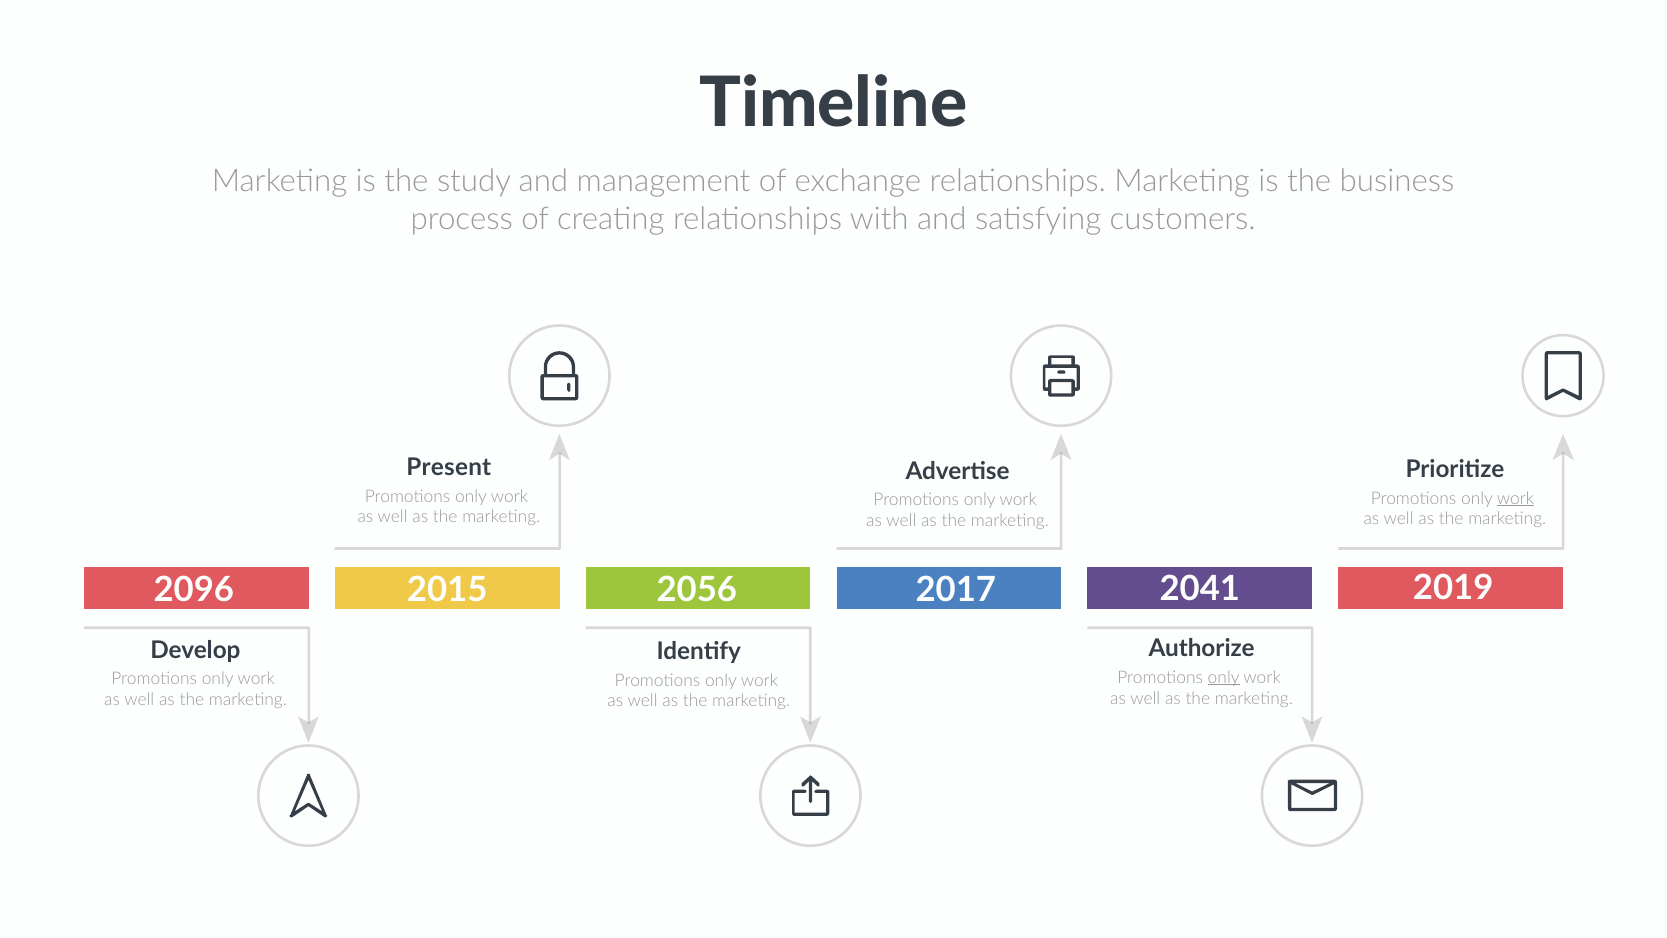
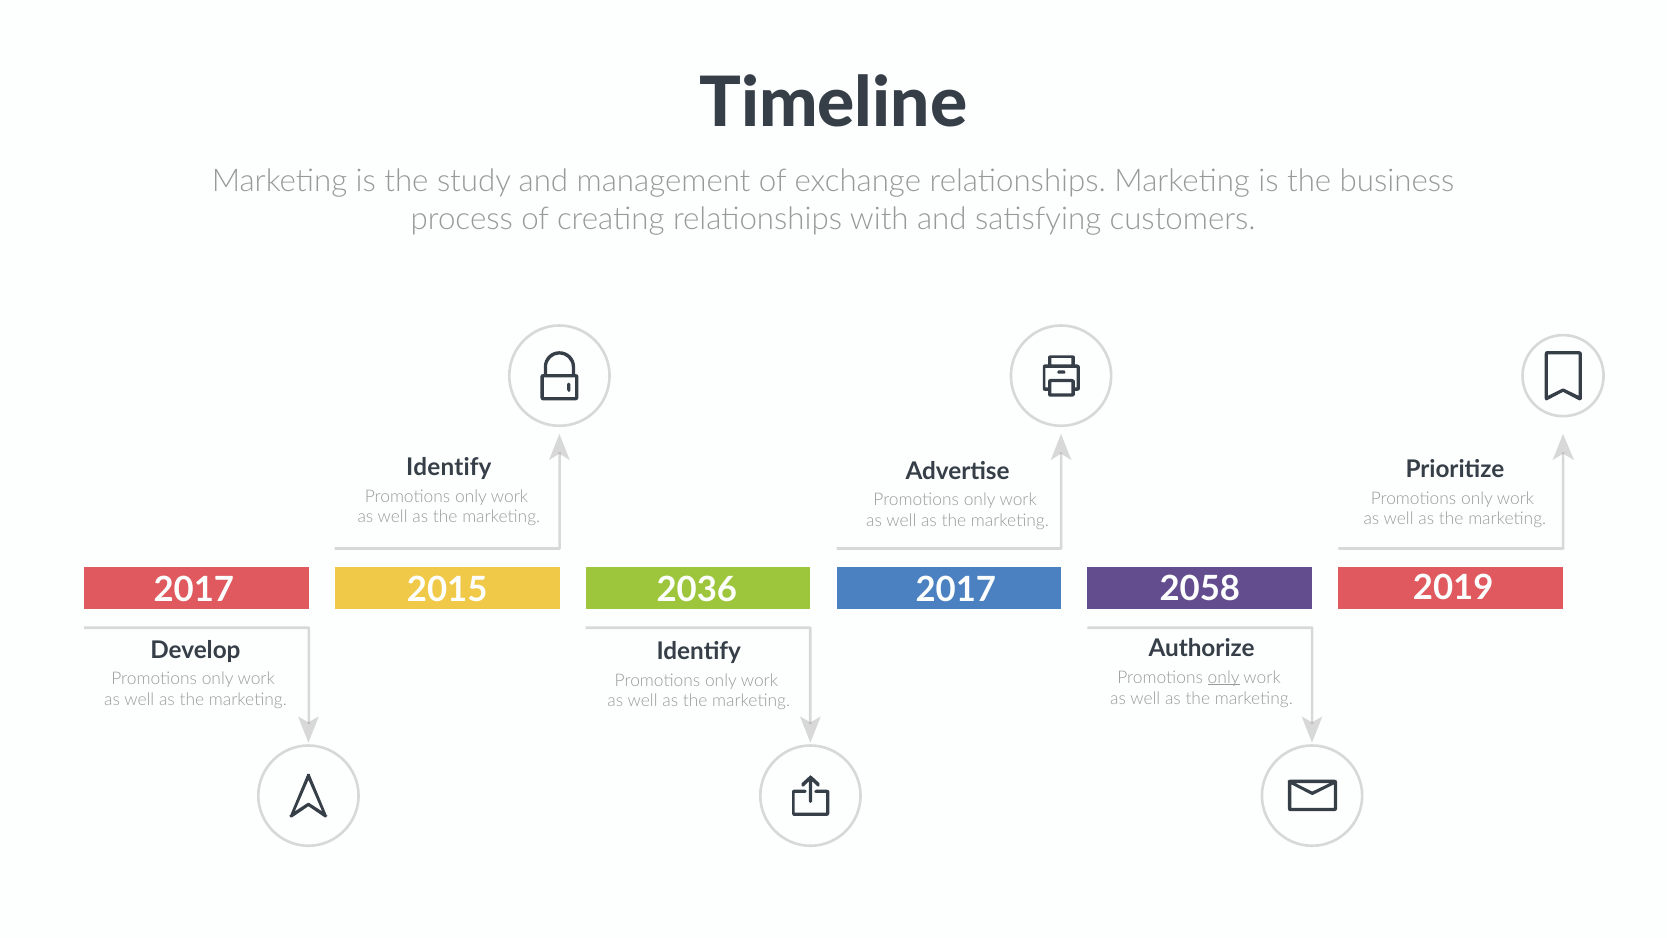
Present: Present -> Identify (449, 468)
work underline: present -> none (1516, 498)
2096: 2096 -> 2017 (194, 590)
2056: 2056 -> 2036 (697, 590)
2041: 2041 -> 2058 (1200, 589)
